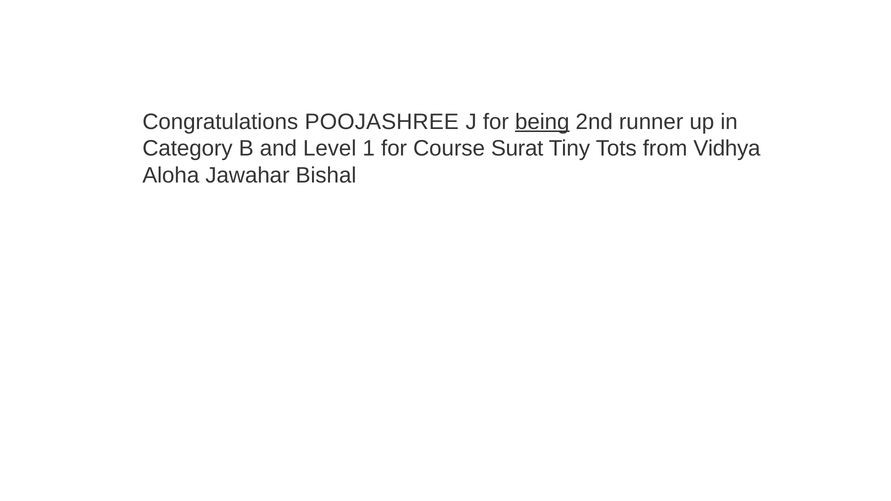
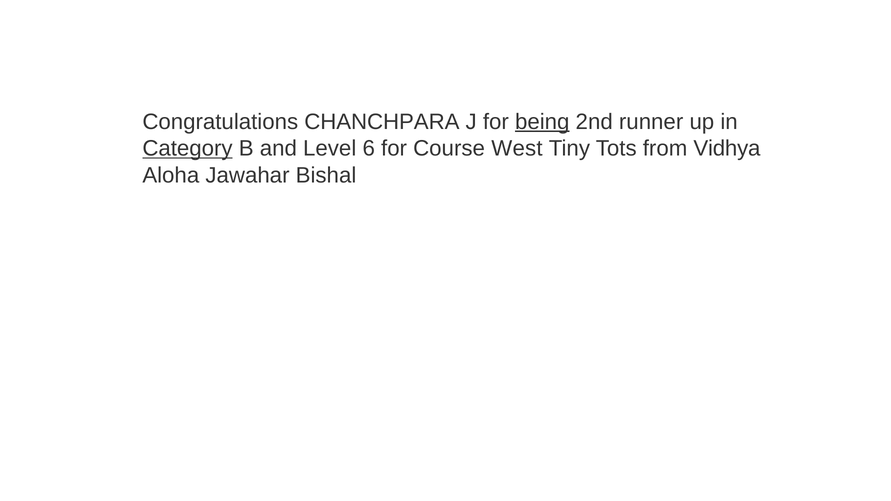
POOJASHREE: POOJASHREE -> CHANCHPARA (382, 122)
Category underline: none -> present (187, 149)
1: 1 -> 6 (369, 149)
Surat: Surat -> West (517, 149)
